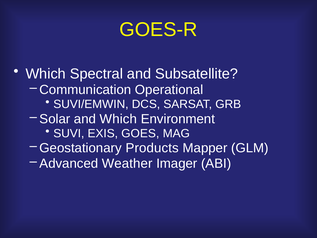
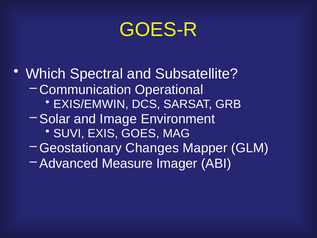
SUVI/EMWIN: SUVI/EMWIN -> EXIS/EMWIN (91, 104)
and Which: Which -> Image (118, 119)
Products: Products -> Changes (152, 148)
Weather: Weather -> Measure (127, 163)
